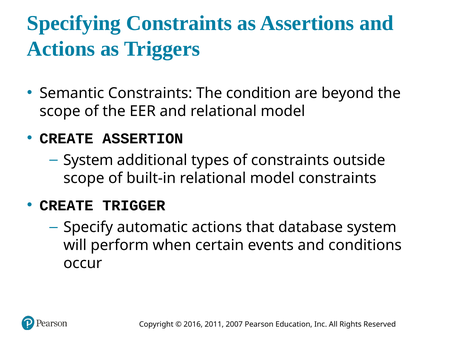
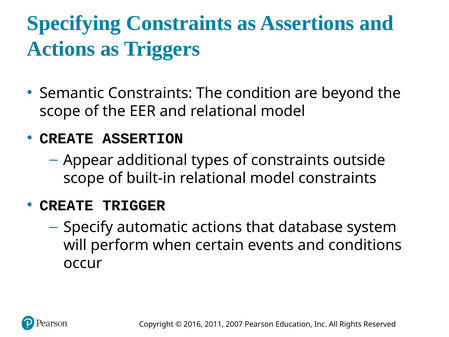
System: System -> Appear (88, 160)
